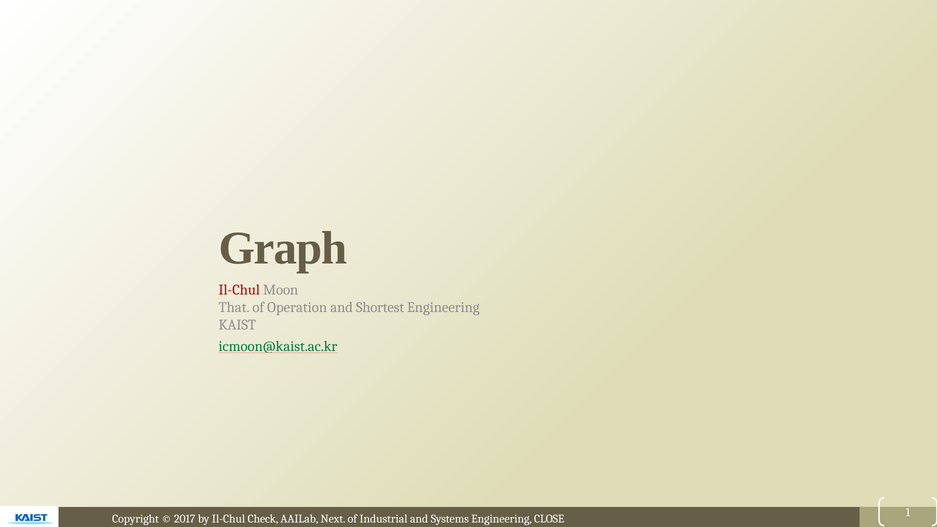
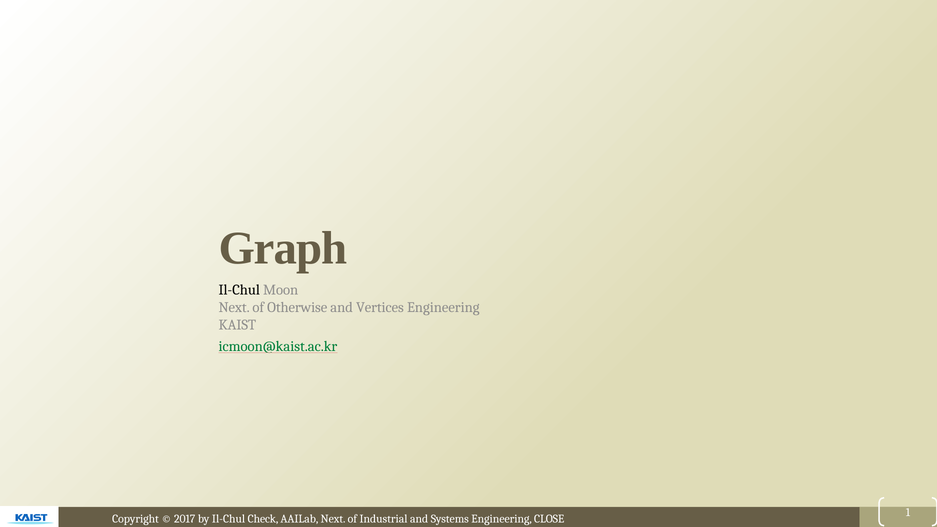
Il-Chul colour: red -> black (239, 290)
That: That -> Next (234, 307)
Operation: Operation -> Otherwise (297, 307)
Shortest: Shortest -> Vertices (380, 307)
